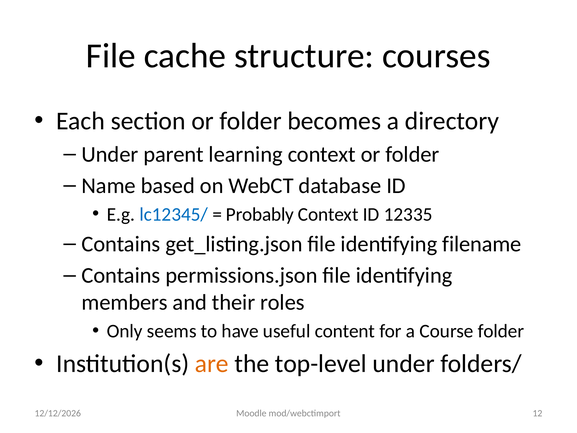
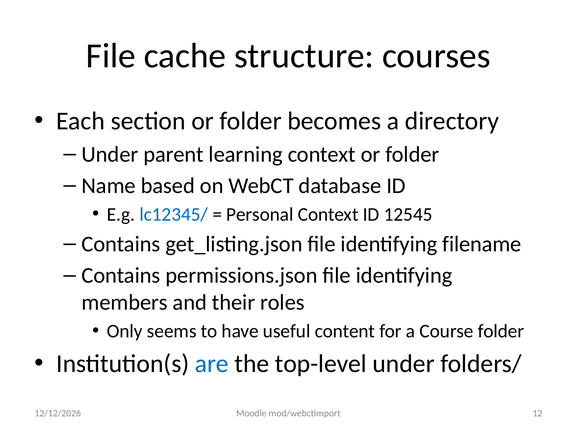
Probably: Probably -> Personal (260, 214)
12335: 12335 -> 12545 (408, 214)
are colour: orange -> blue (212, 363)
